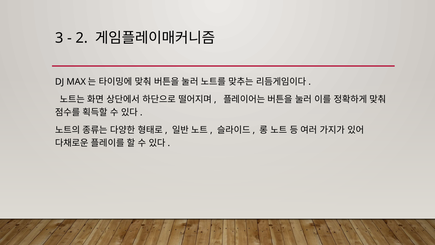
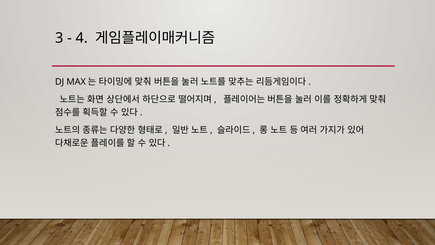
2: 2 -> 4 (82, 38)
